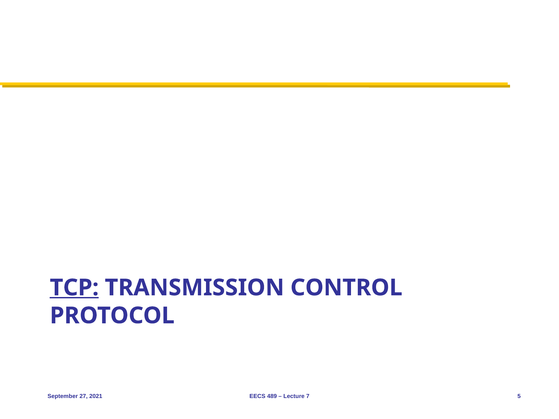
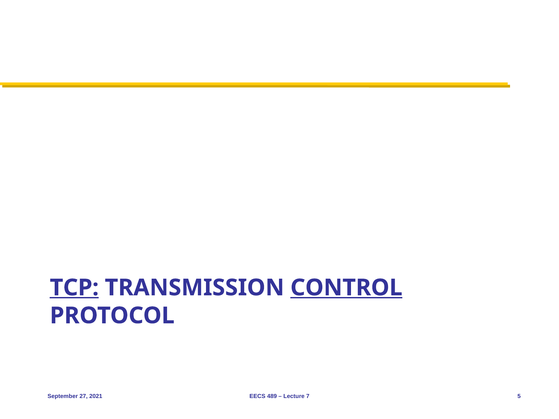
CONTROL underline: none -> present (346, 288)
